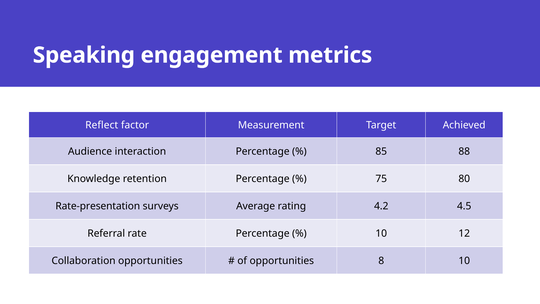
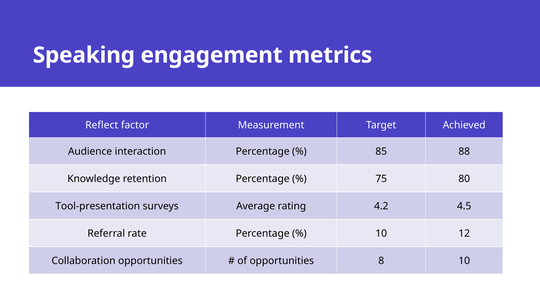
Rate-presentation: Rate-presentation -> Tool-presentation (98, 206)
